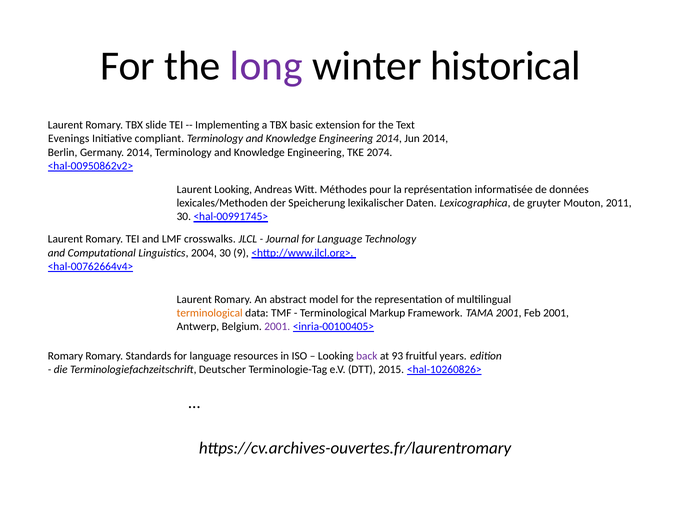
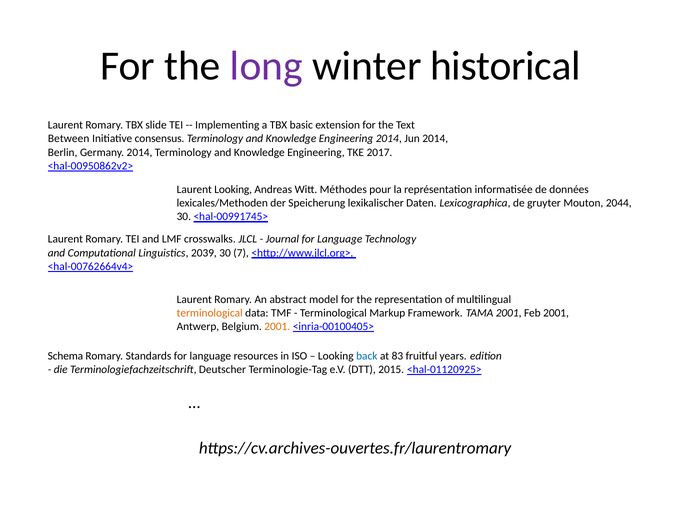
Evenings: Evenings -> Between (69, 139)
compliant: compliant -> consensus (160, 139)
2074: 2074 -> 2017 (379, 152)
2011: 2011 -> 2044 (619, 203)
2004: 2004 -> 2039 (204, 253)
9: 9 -> 7 (241, 253)
2001 colour: purple -> orange (277, 327)
Romary: Romary -> Schema (65, 356)
back colour: purple -> blue (367, 356)
93: 93 -> 83 (397, 356)
<hal-10260826>: <hal-10260826> -> <hal-01120925> (444, 370)
